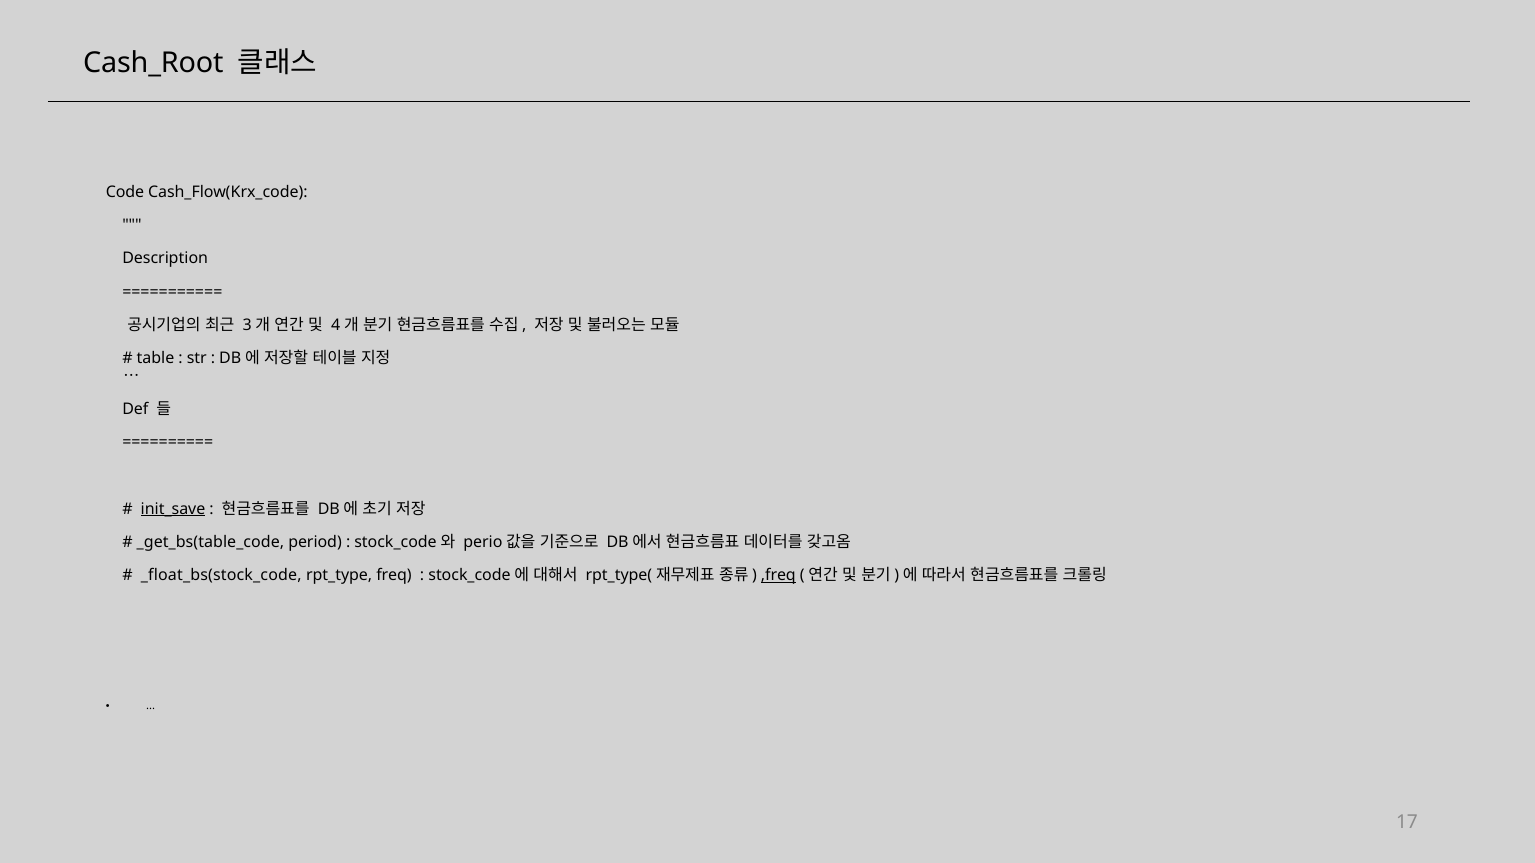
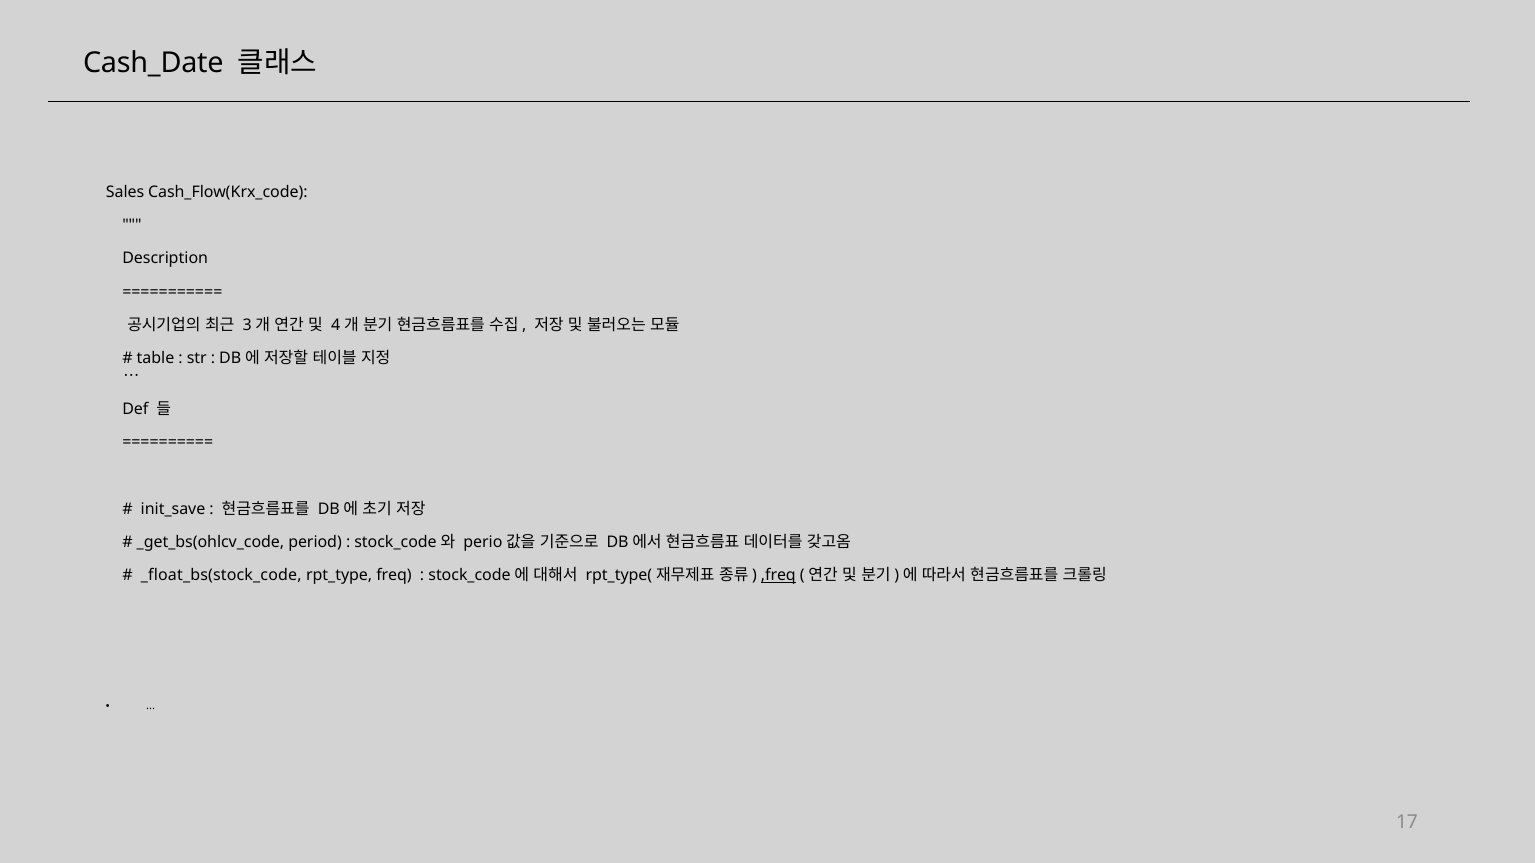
Cash_Root: Cash_Root -> Cash_Date (153, 63)
Code: Code -> Sales (125, 192)
init_save underline: present -> none (173, 509)
_get_bs(table_code: _get_bs(table_code -> _get_bs(ohlcv_code (210, 543)
